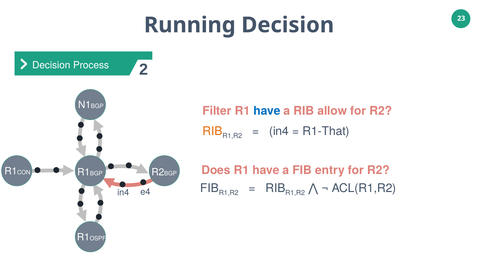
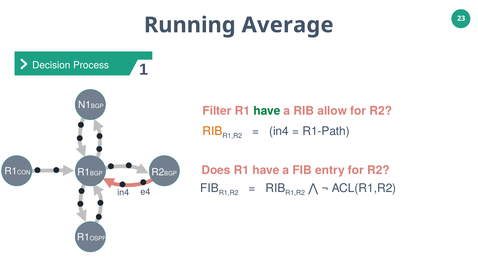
Running Decision: Decision -> Average (288, 25)
2: 2 -> 1 (144, 69)
have colour: blue -> green (267, 111)
R1-That: R1-That -> R1-Path (326, 131)
